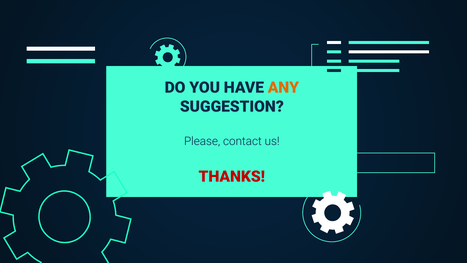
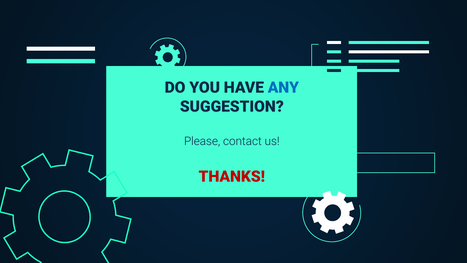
ANY colour: orange -> blue (283, 88)
